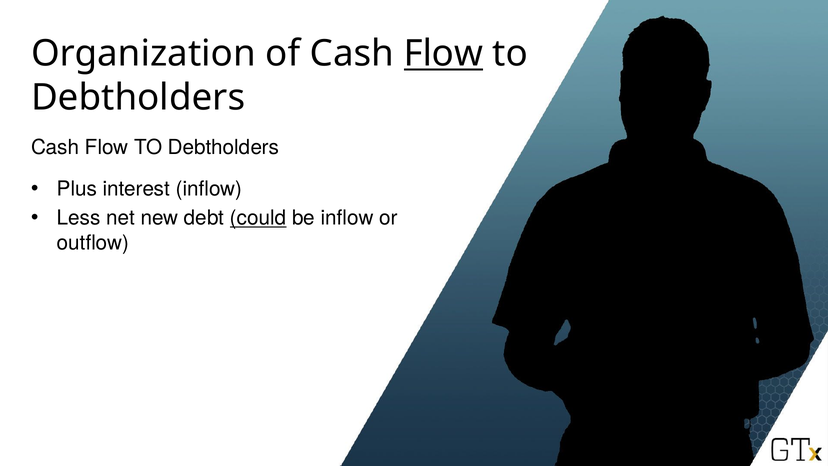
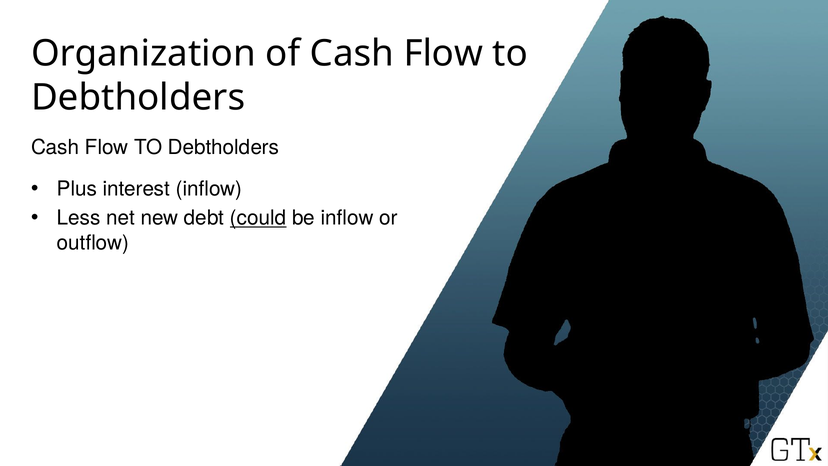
Flow underline: present -> none (443, 54)
